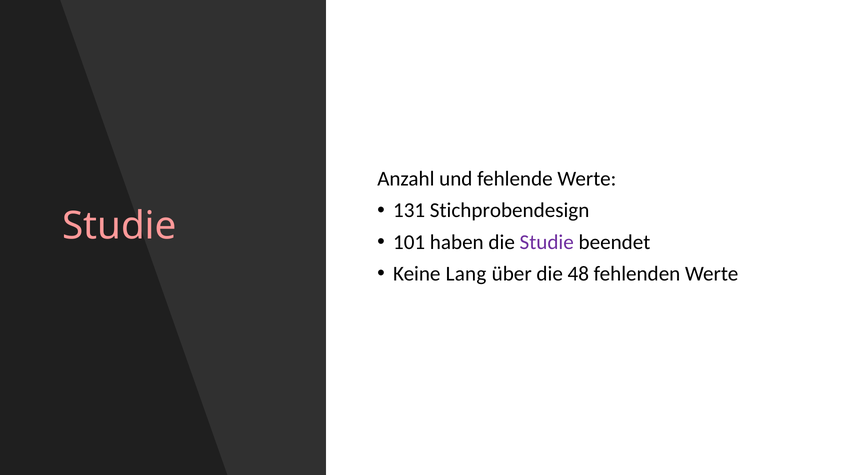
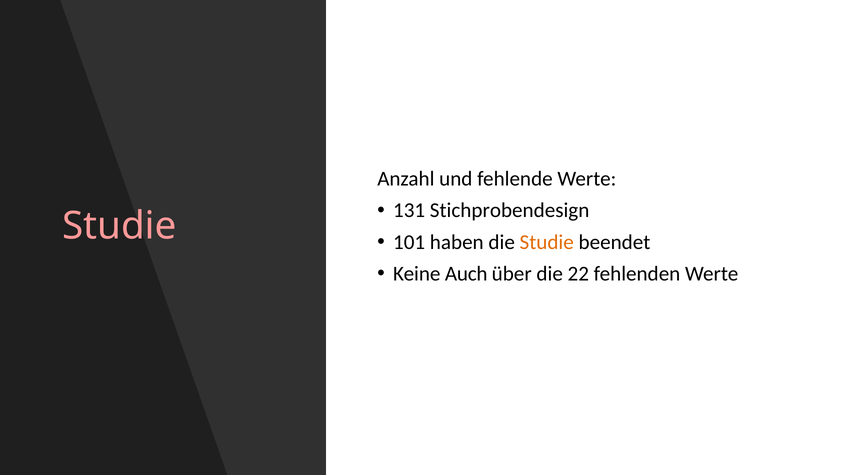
Studie colour: purple -> orange (547, 242)
Lang: Lang -> Auch (466, 274)
48: 48 -> 22 (578, 274)
